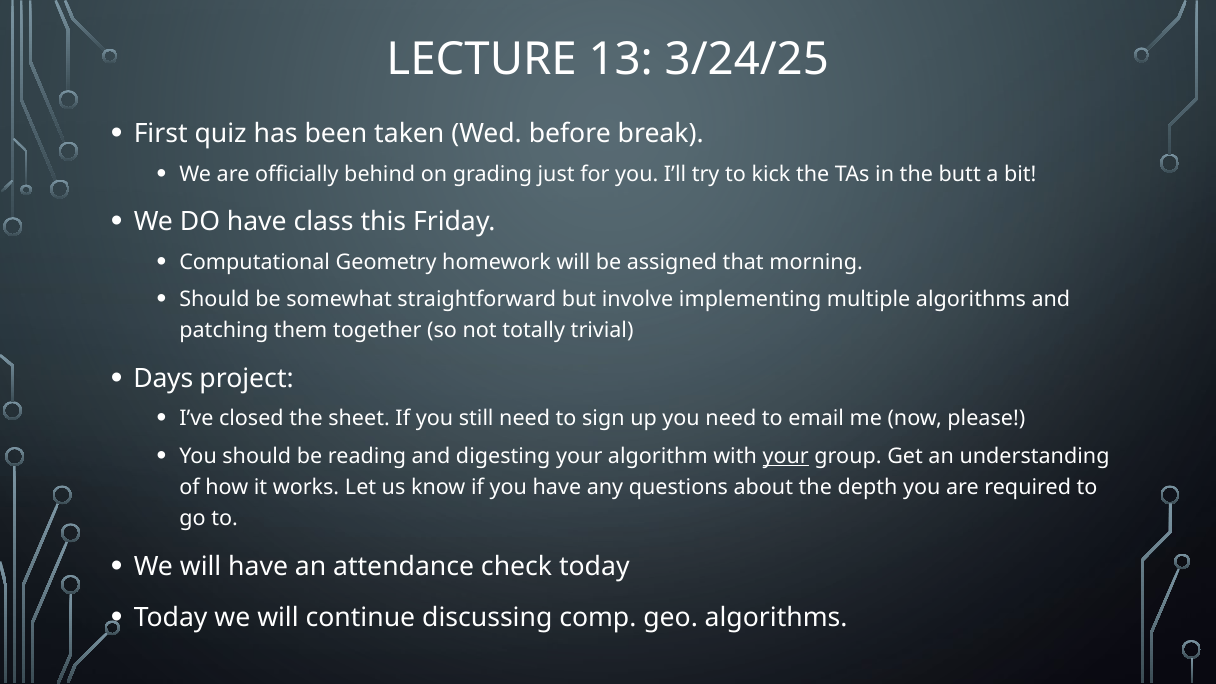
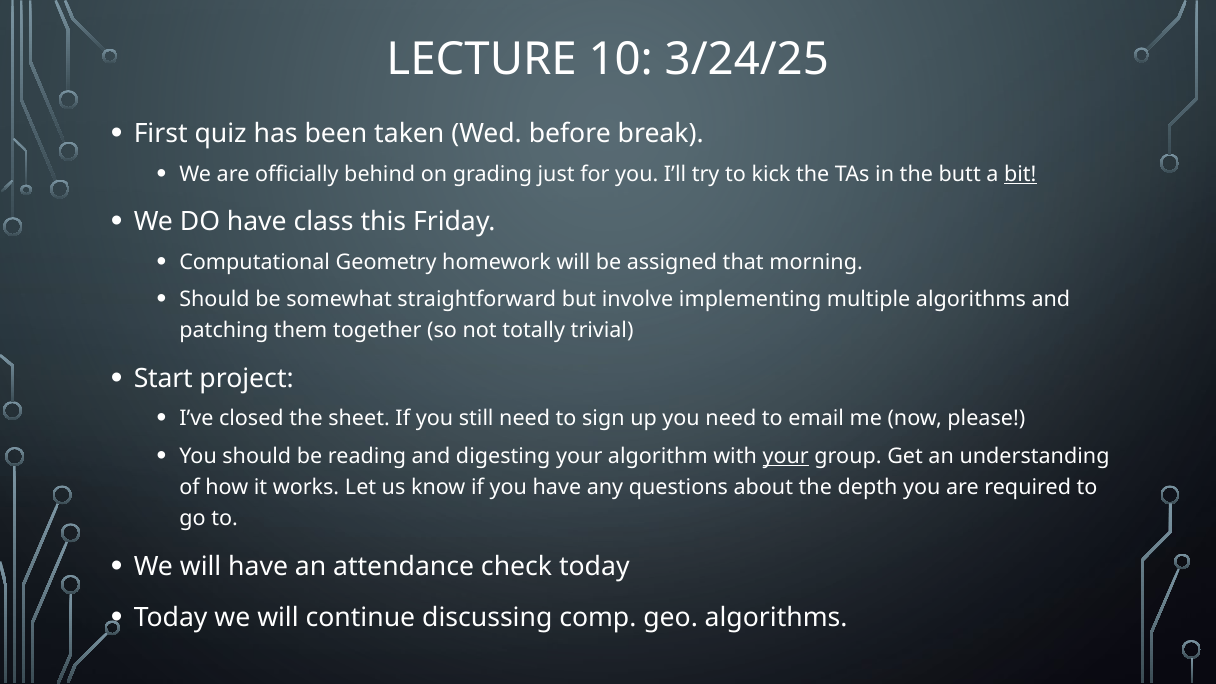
13: 13 -> 10 (621, 59)
bit underline: none -> present (1020, 174)
Days: Days -> Start (163, 379)
